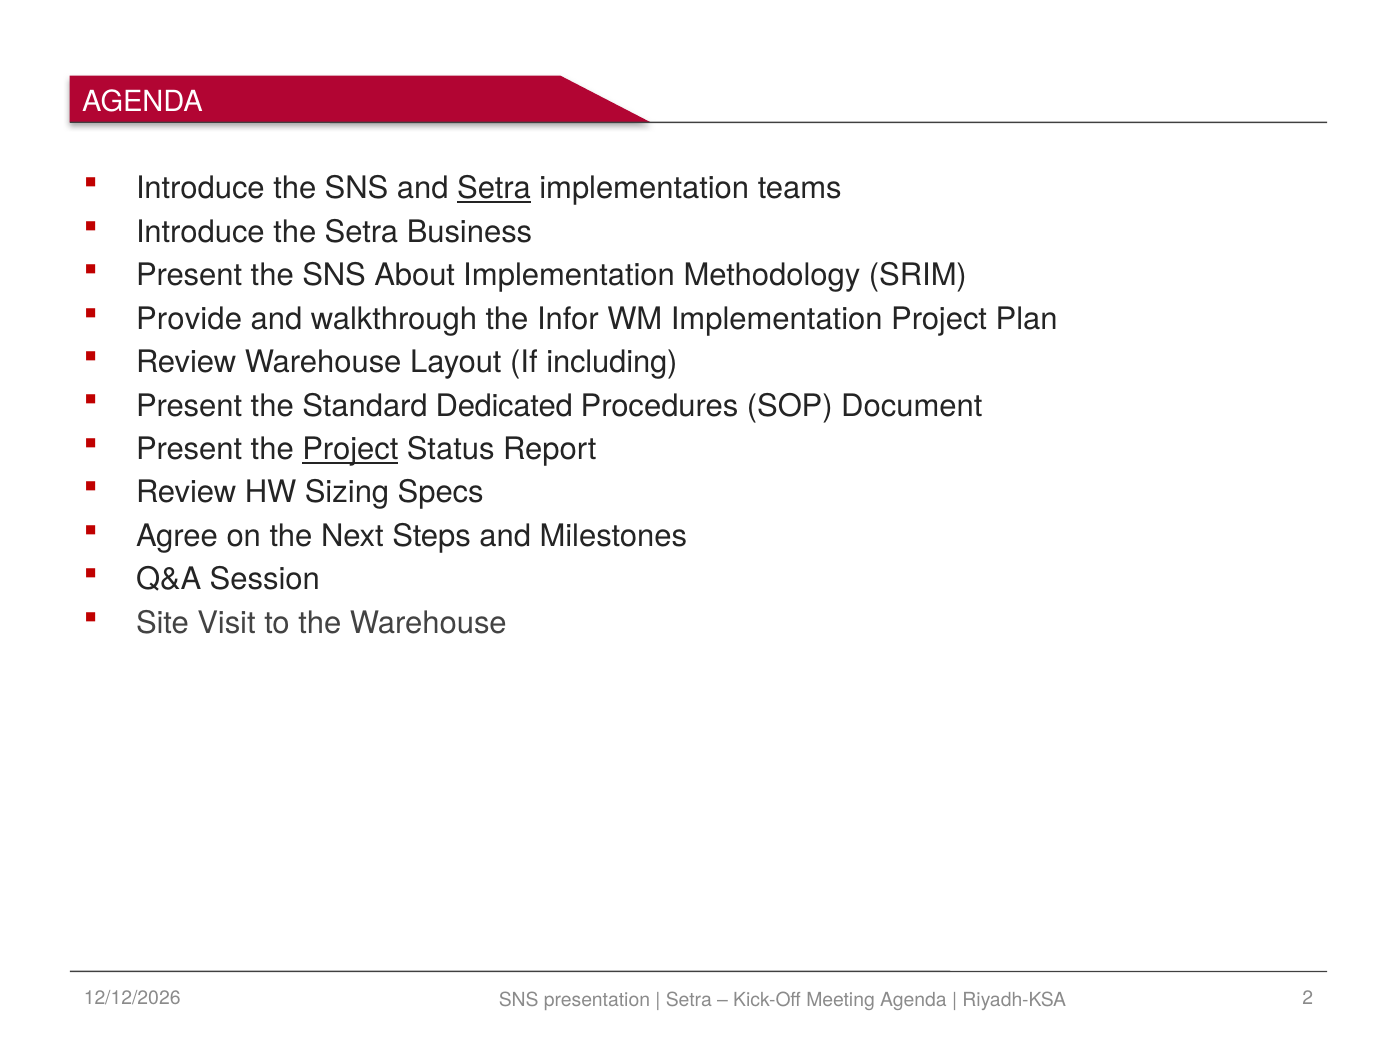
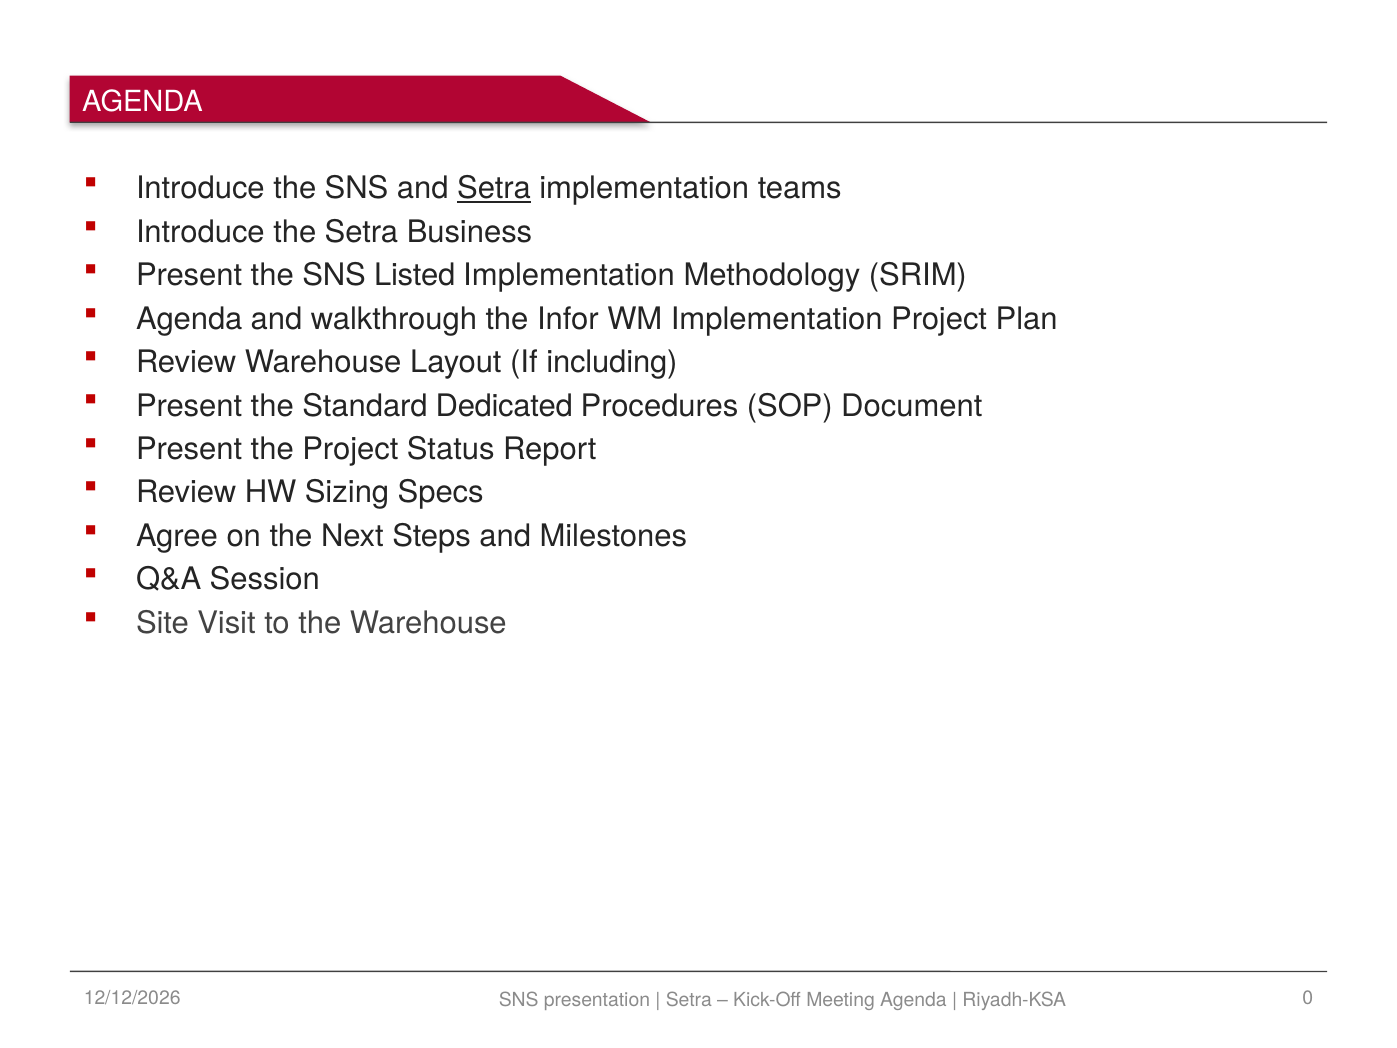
About: About -> Listed (415, 275)
Provide: Provide -> Agenda (189, 319)
Project underline: present -> none (350, 449)
2: 2 -> 0 (1308, 998)
